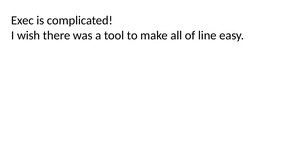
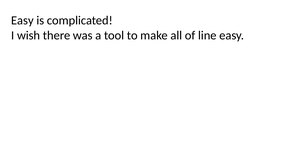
Exec: Exec -> Easy (22, 20)
